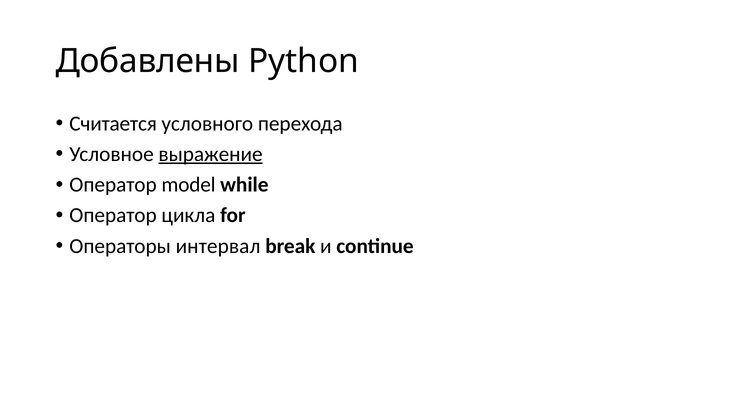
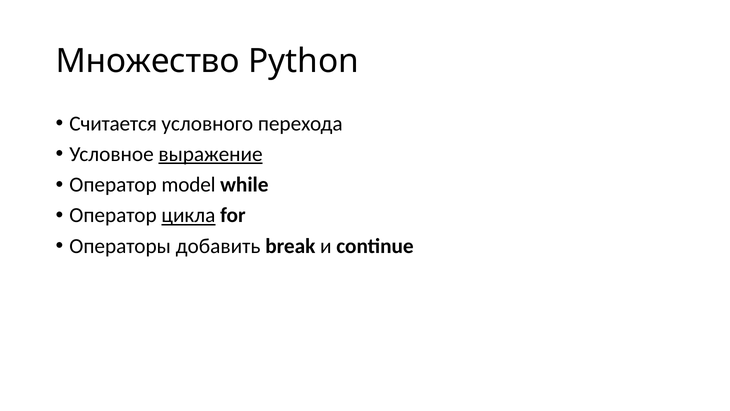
Добавлены: Добавлены -> Множество (148, 61)
цикла underline: none -> present (188, 215)
интервал: интервал -> добавить (218, 246)
